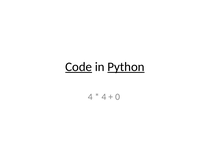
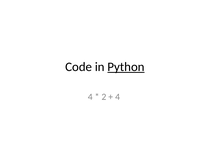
Code underline: present -> none (79, 67)
4: 4 -> 2 (104, 97)
0: 0 -> 4 (118, 97)
